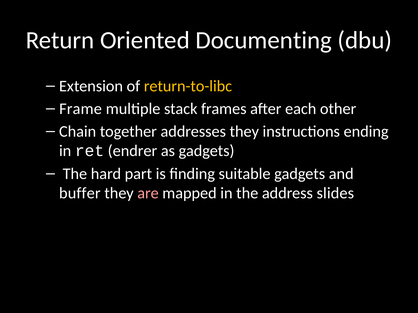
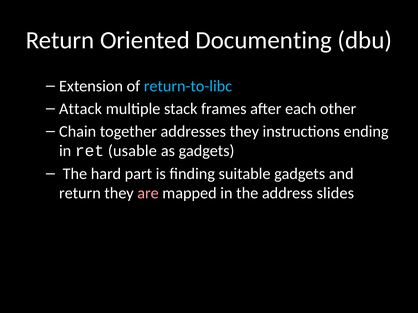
return-to-libc colour: yellow -> light blue (188, 86)
Frame: Frame -> Attack (81, 109)
endrer: endrer -> usable (132, 151)
buffer: buffer -> return (80, 193)
